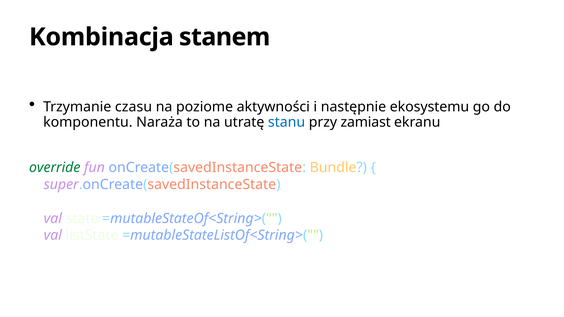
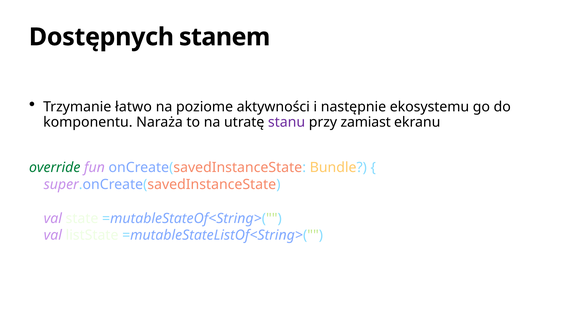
Kombinacja: Kombinacja -> Dostępnych (101, 37)
czasu: czasu -> łatwo (133, 107)
stanu colour: blue -> purple (287, 122)
